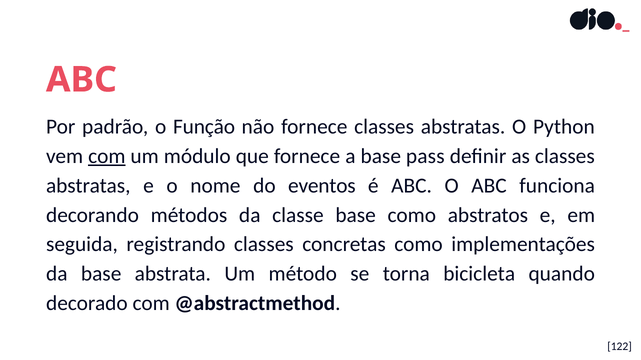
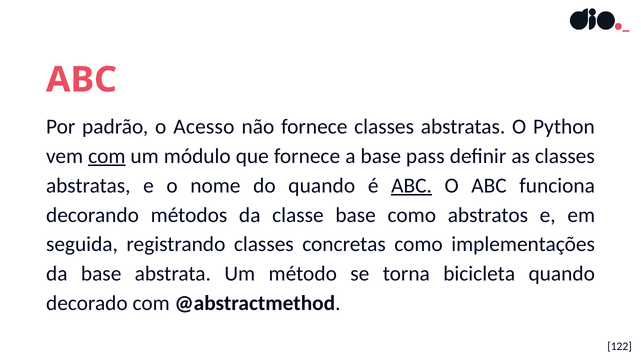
Função: Função -> Acesso (204, 127)
do eventos: eventos -> quando (322, 186)
ABC underline: none -> present (412, 186)
